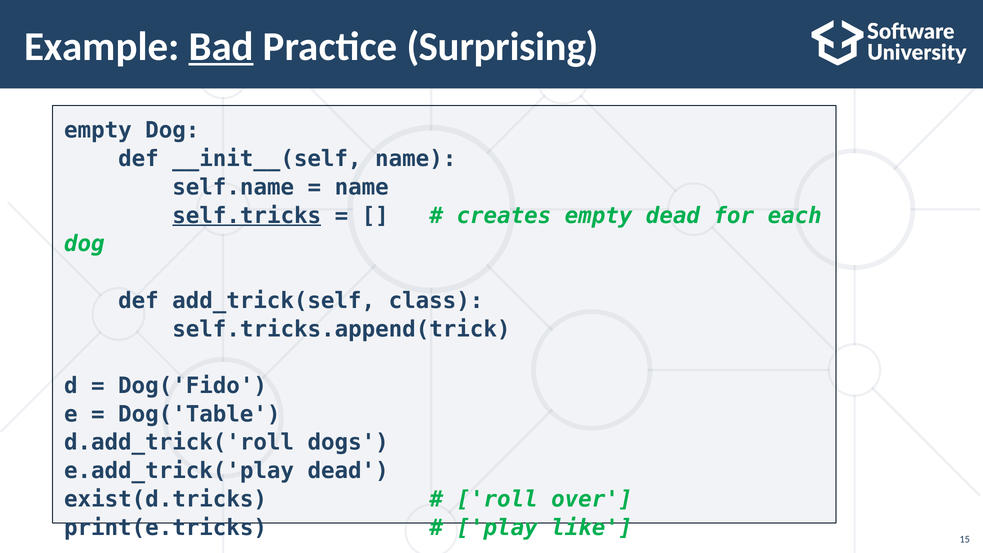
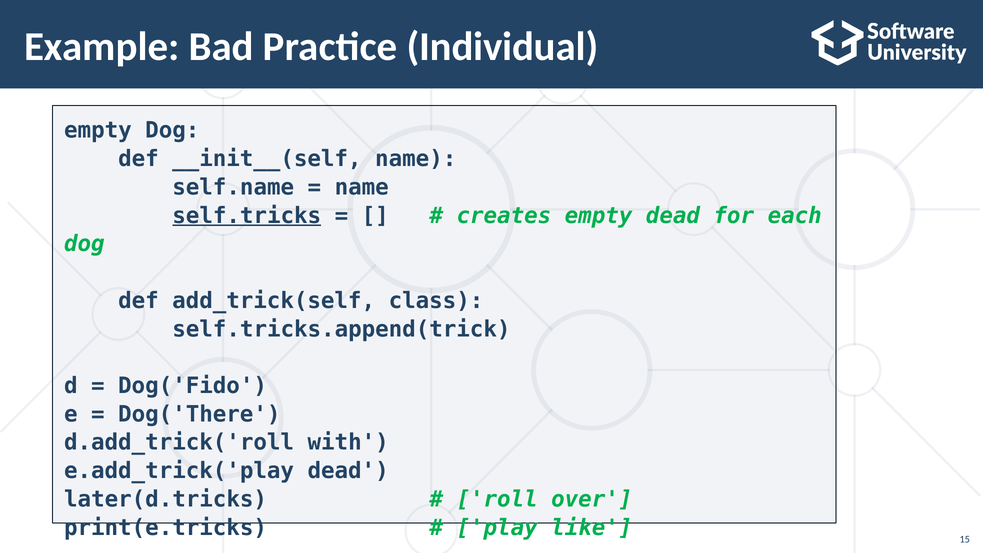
Bad underline: present -> none (221, 47)
Surprising: Surprising -> Individual (502, 47)
Dog('Table: Dog('Table -> Dog('There (199, 414)
dogs: dogs -> with (348, 442)
exist(d.tricks: exist(d.tricks -> later(d.tricks (166, 499)
